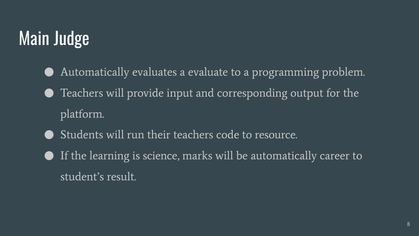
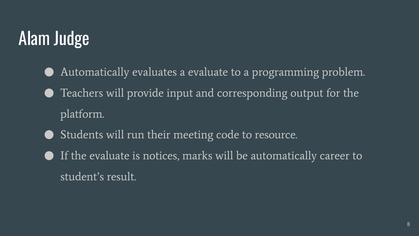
Main: Main -> Alam (34, 39)
their teachers: teachers -> meeting (193, 135)
the learning: learning -> evaluate (109, 156)
science: science -> notices (161, 156)
